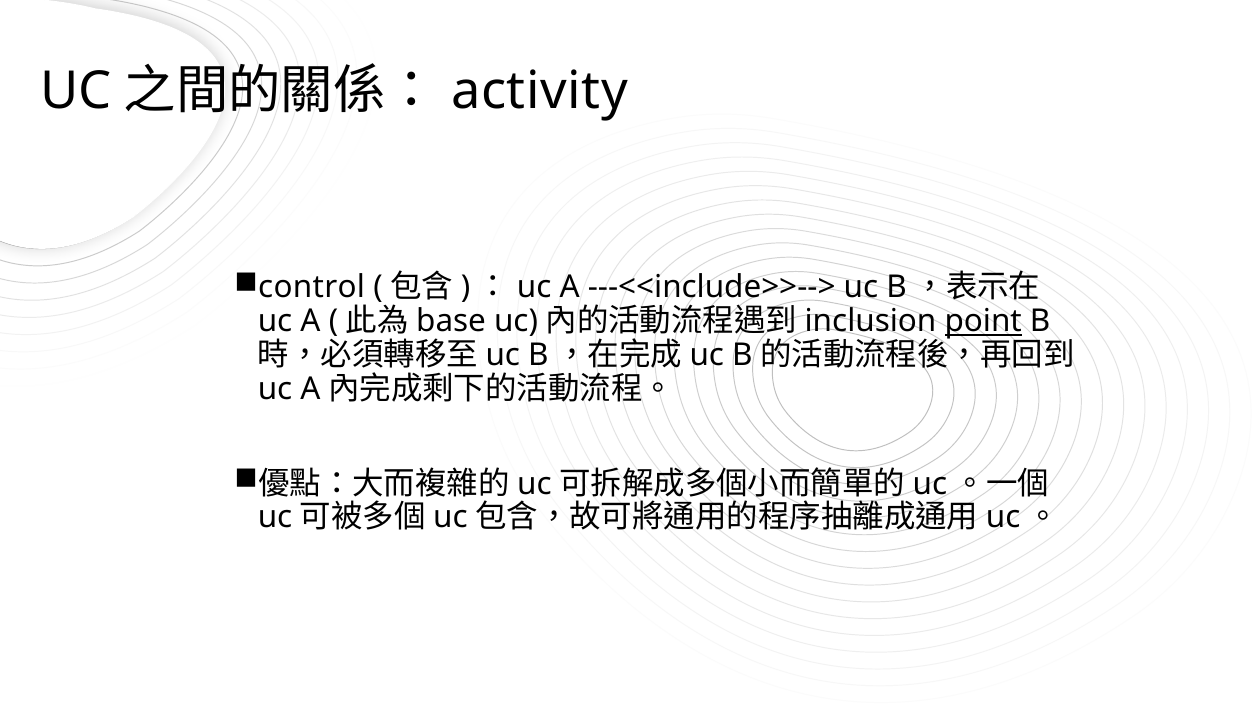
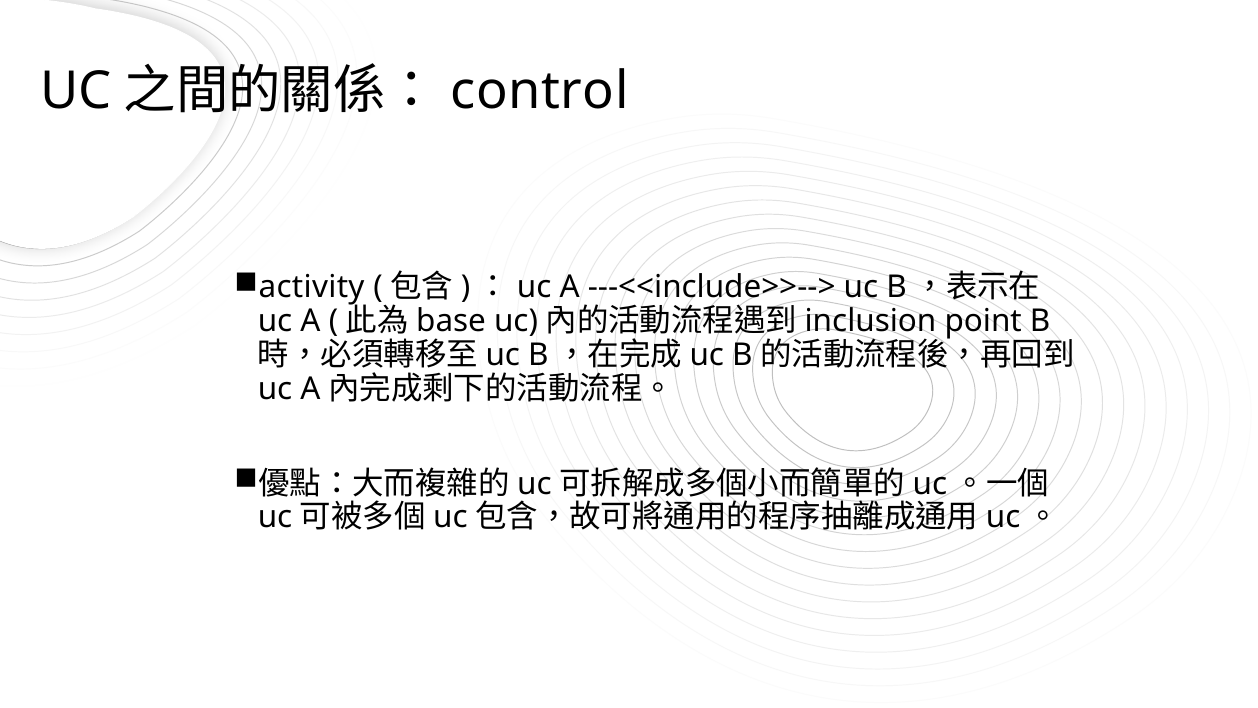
activity: activity -> control (540, 91)
control: control -> activity (312, 287)
point underline: present -> none (983, 321)
